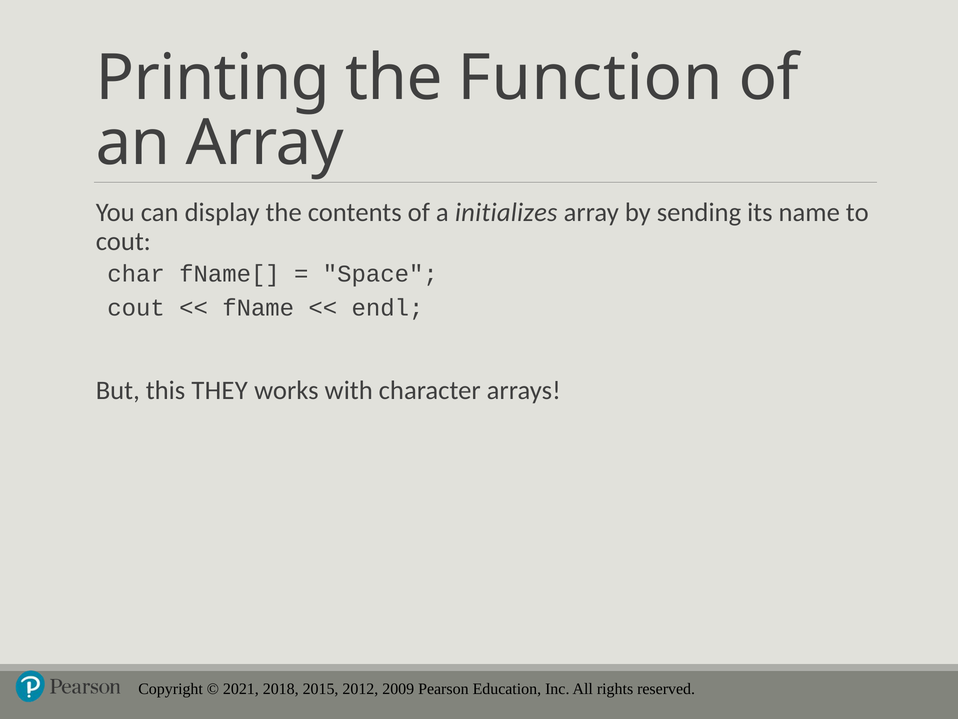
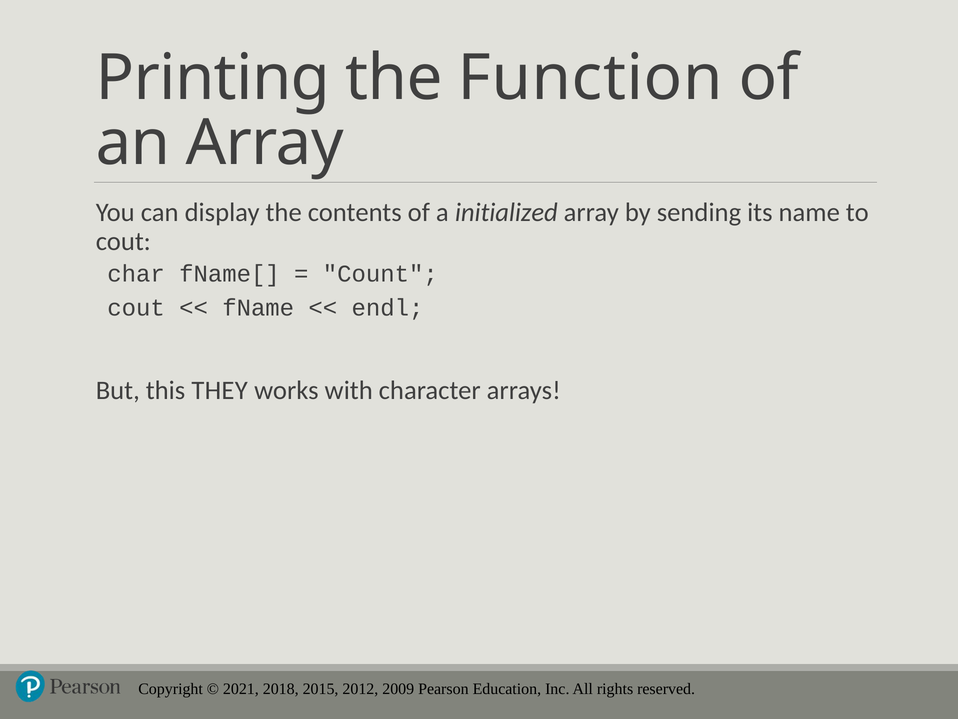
initializes: initializes -> initialized (506, 212)
Space: Space -> Count (380, 274)
